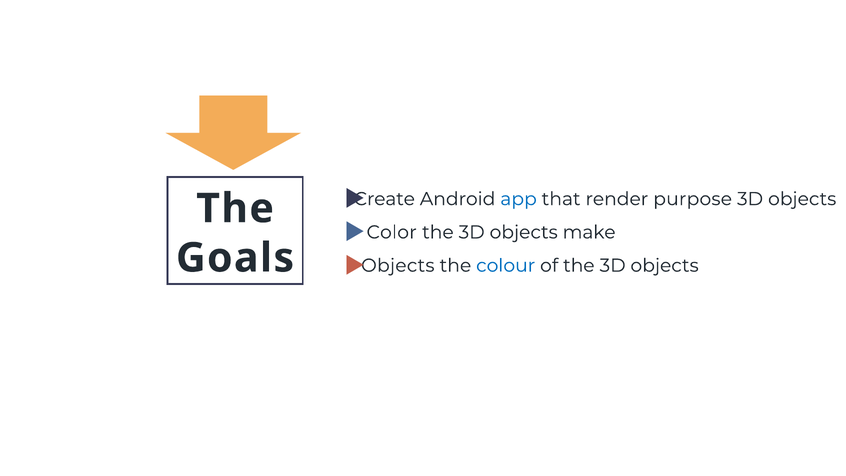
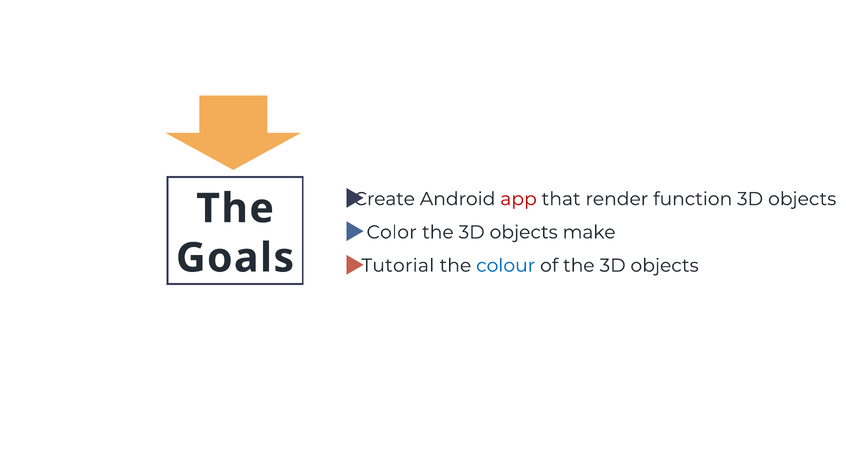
app colour: blue -> red (519, 199)
purpose: purpose -> function (693, 199)
Objects: Objects -> Tutorial (398, 265)
